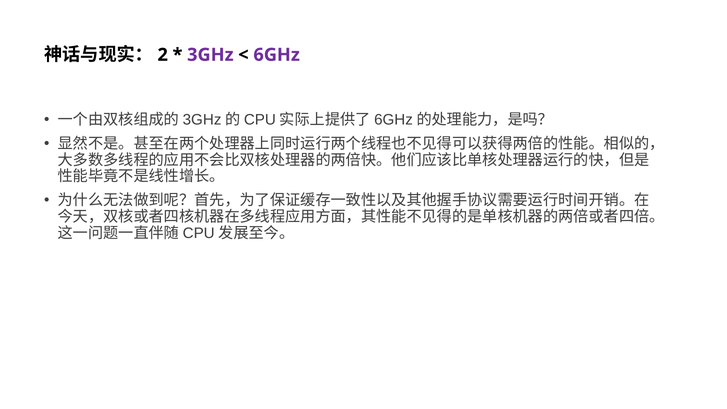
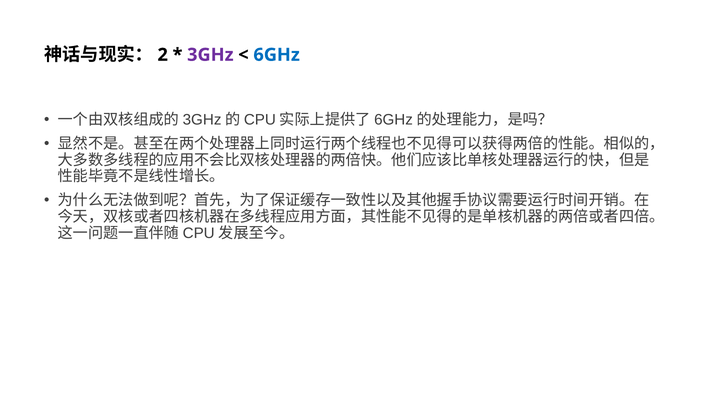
6GHz colour: purple -> blue (277, 55)
